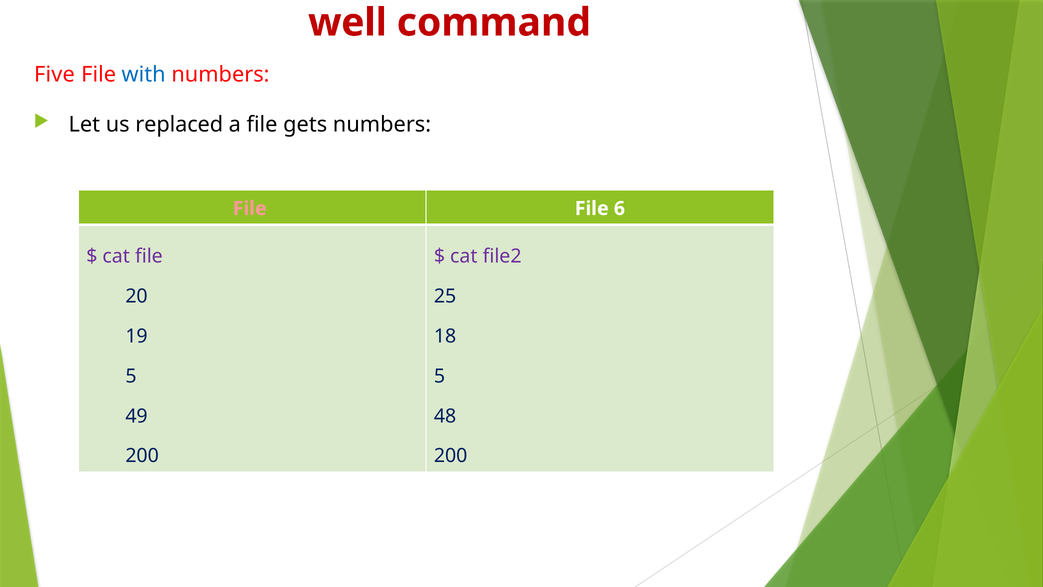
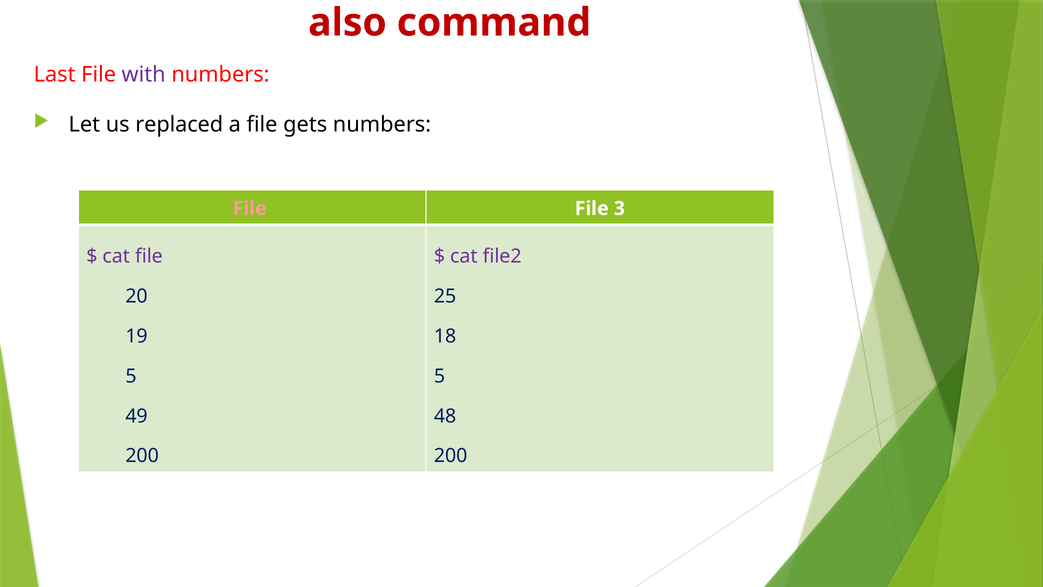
well: well -> also (347, 23)
Five: Five -> Last (55, 75)
with colour: blue -> purple (144, 75)
6: 6 -> 3 (619, 208)
